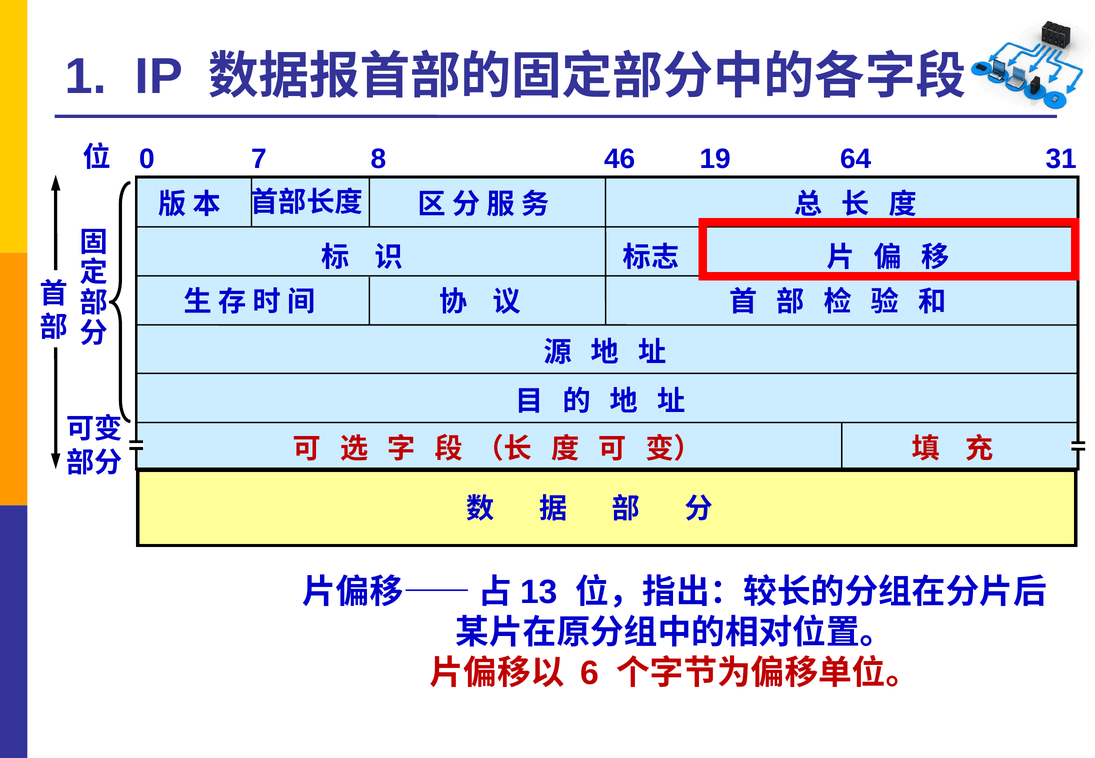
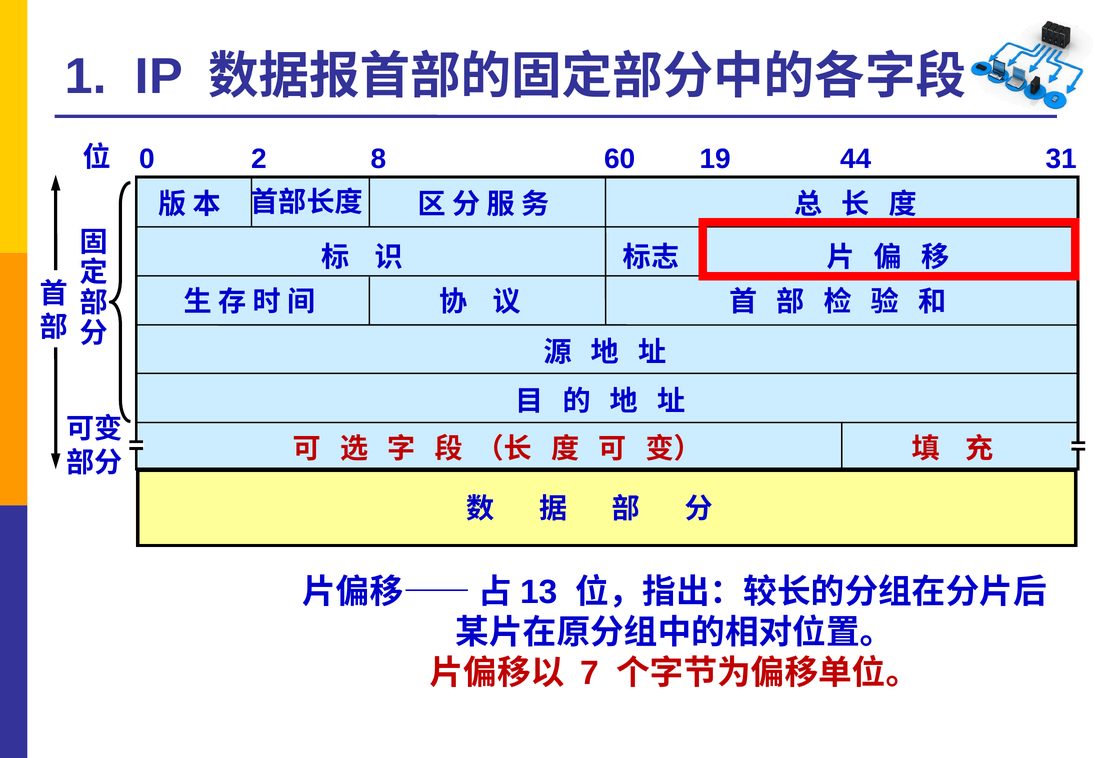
7: 7 -> 2 (259, 159)
46: 46 -> 60 (620, 159)
64: 64 -> 44 (856, 159)
6: 6 -> 7 (589, 673)
